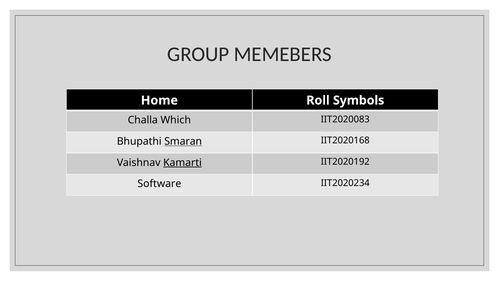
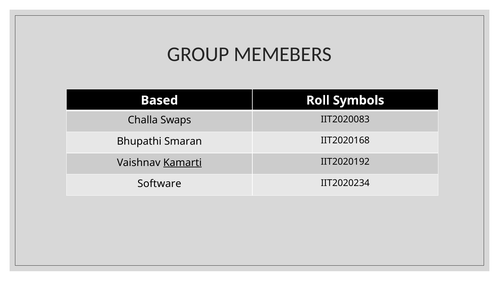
Home: Home -> Based (159, 100)
Which: Which -> Swaps (176, 120)
Smaran underline: present -> none (183, 141)
